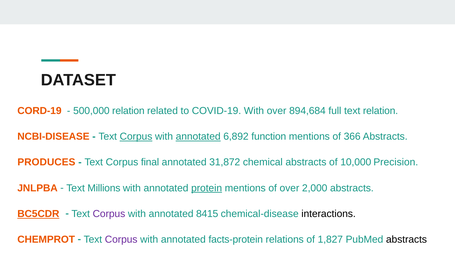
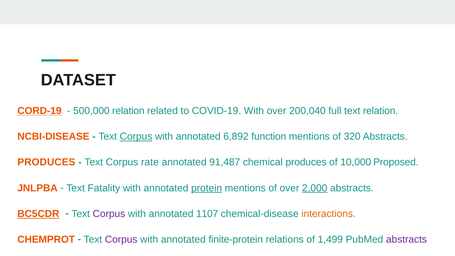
CORD-19 underline: none -> present (39, 111)
894,684: 894,684 -> 200,040 (307, 111)
annotated underline: present -> none (198, 137)
366: 366 -> 320 (352, 137)
final: final -> rate (150, 162)
31,872: 31,872 -> 91,487 (225, 162)
chemical abstracts: abstracts -> produces (306, 162)
Precision: Precision -> Proposed (396, 162)
Millions: Millions -> Fatality (104, 188)
2,000 underline: none -> present (315, 188)
8415: 8415 -> 1107 (207, 214)
interactions colour: black -> orange (329, 214)
facts-protein: facts-protein -> finite-protein (236, 240)
1,827: 1,827 -> 1,499 (330, 240)
abstracts colour: black -> purple (406, 240)
